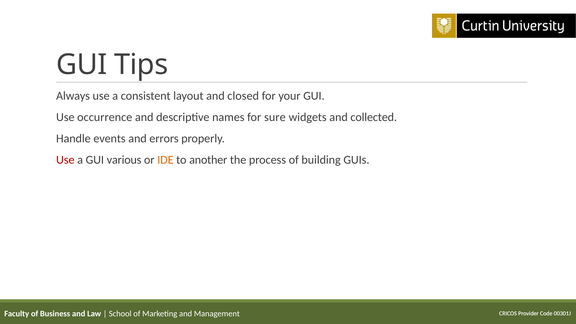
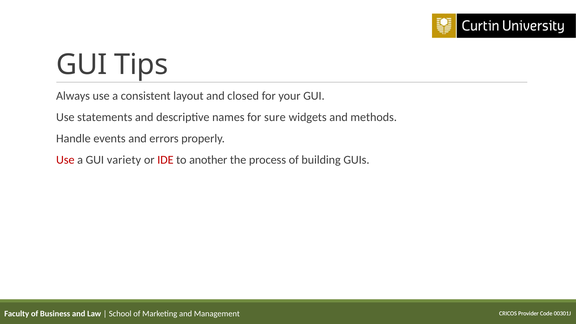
occurrence: occurrence -> statements (105, 117)
collected: collected -> methods (374, 117)
various: various -> variety (124, 160)
IDE colour: orange -> red (165, 160)
